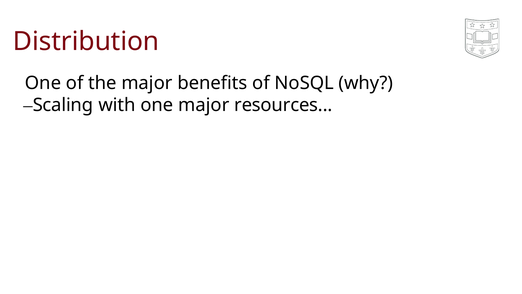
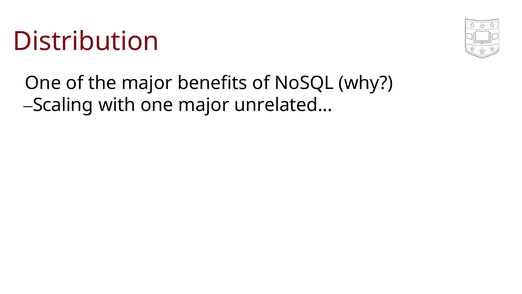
resources: resources -> unrelated (283, 105)
